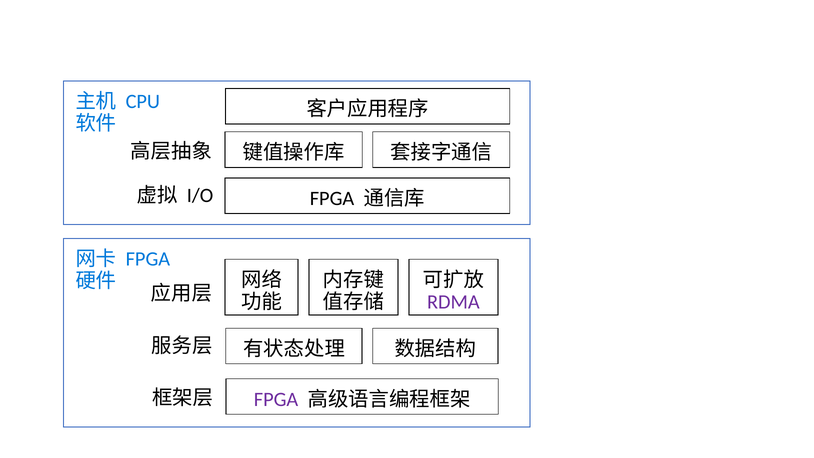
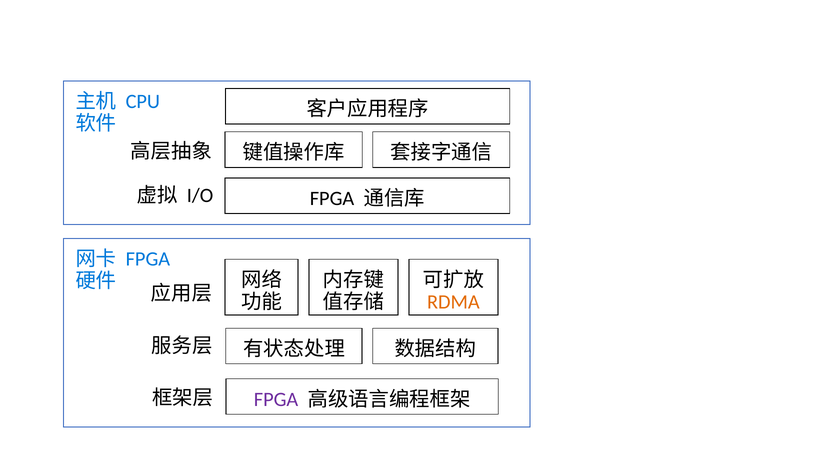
RDMA colour: purple -> orange (453, 302)
